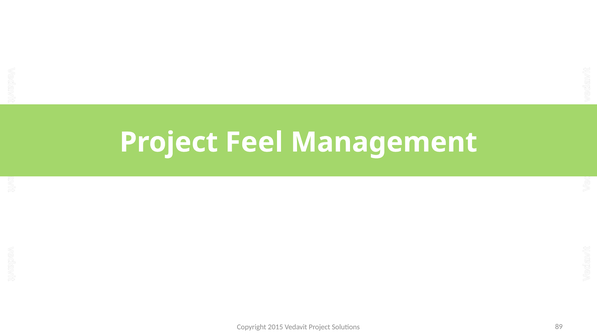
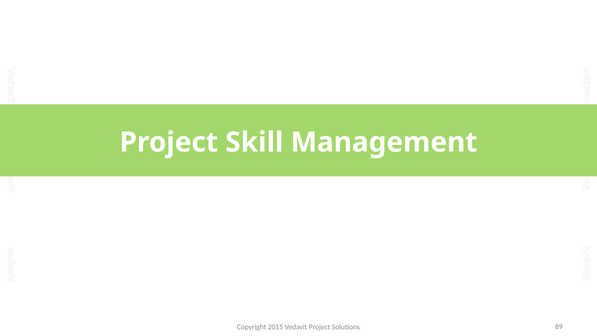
Feel: Feel -> Skill (254, 142)
